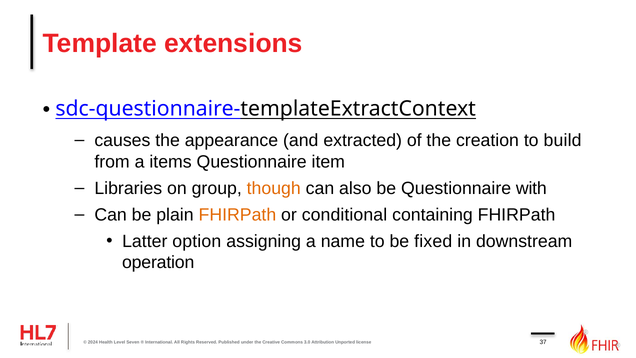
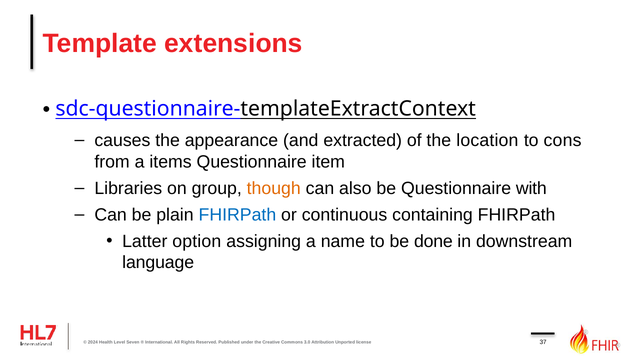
creation: creation -> location (487, 140)
build: build -> cons (563, 140)
FHIRPath colour: orange -> blue (237, 215)
conditional: conditional -> continuous (345, 215)
fixed: fixed -> done (433, 241)
operation: operation -> language (158, 262)
